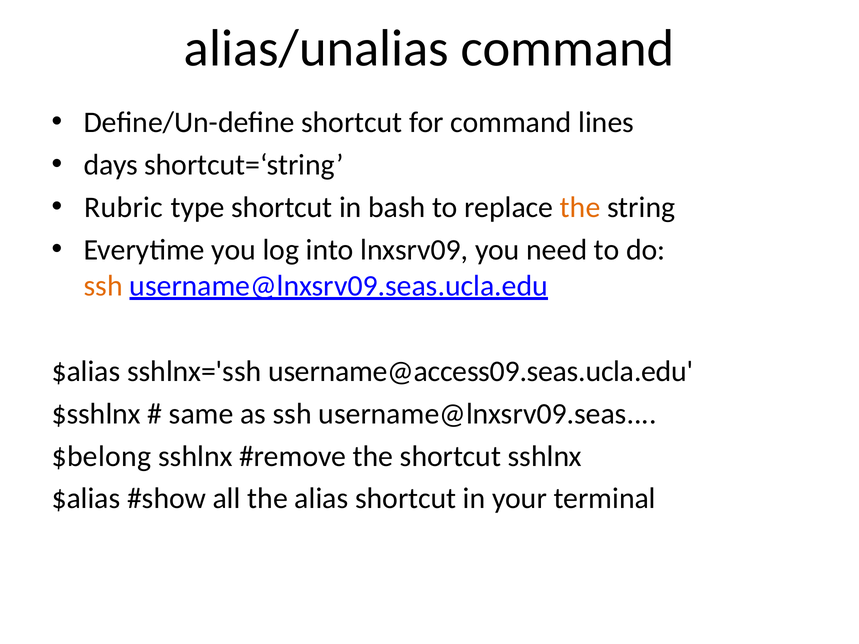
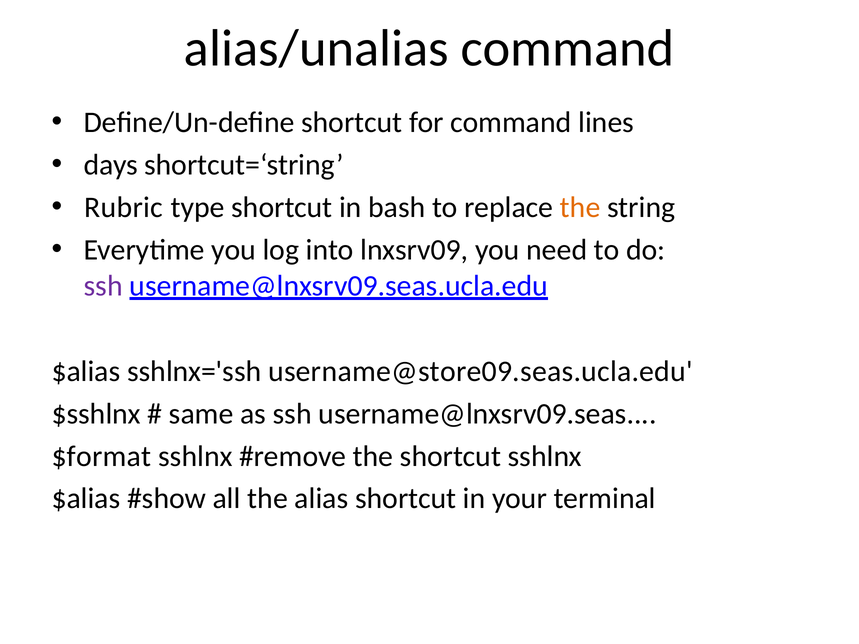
ssh colour: orange -> purple (103, 286)
username@access09.seas.ucla.edu: username@access09.seas.ucla.edu -> username@store09.seas.ucla.edu (480, 371)
$belong: $belong -> $format (101, 456)
